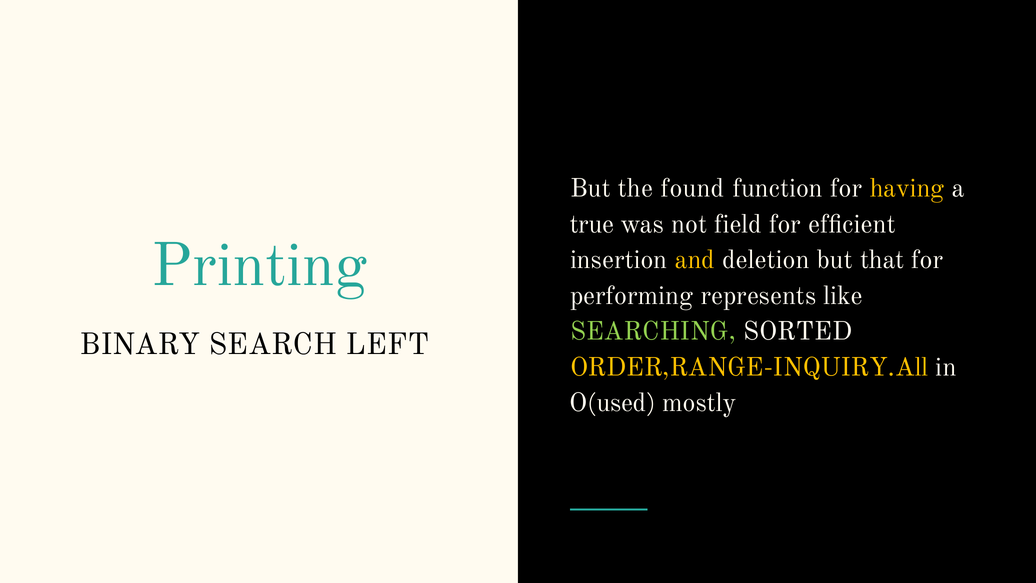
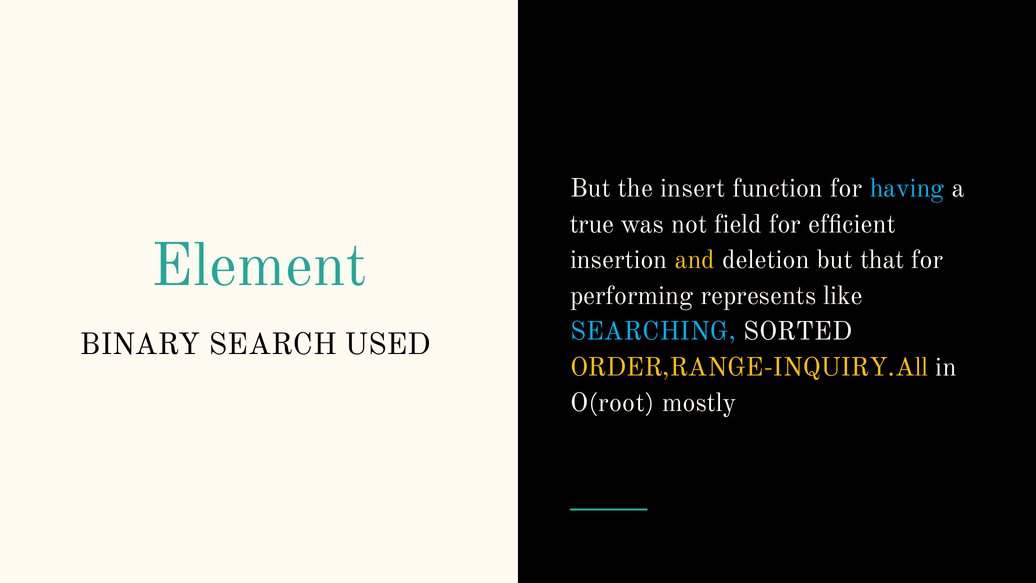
found: found -> insert (693, 188)
having colour: yellow -> light blue (907, 188)
Printing: Printing -> Element (259, 265)
SEARCHING colour: light green -> light blue (653, 331)
LEFT: LEFT -> USED (388, 344)
O(used: O(used -> O(root (612, 403)
